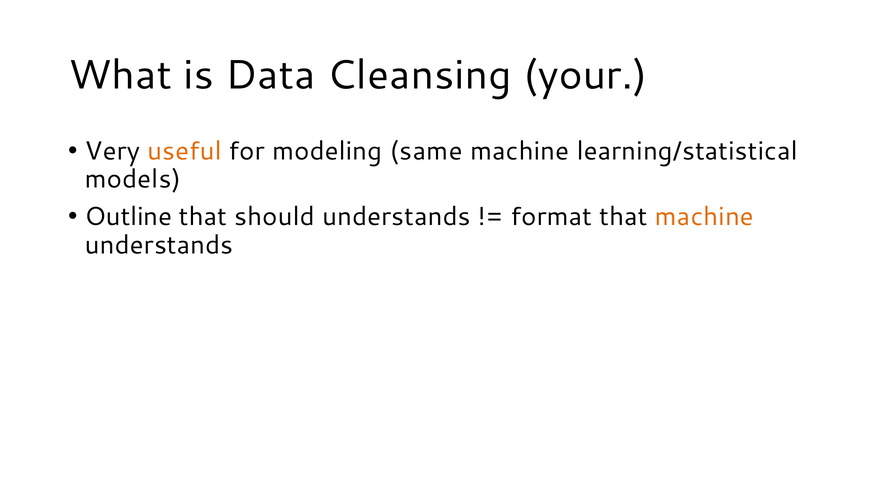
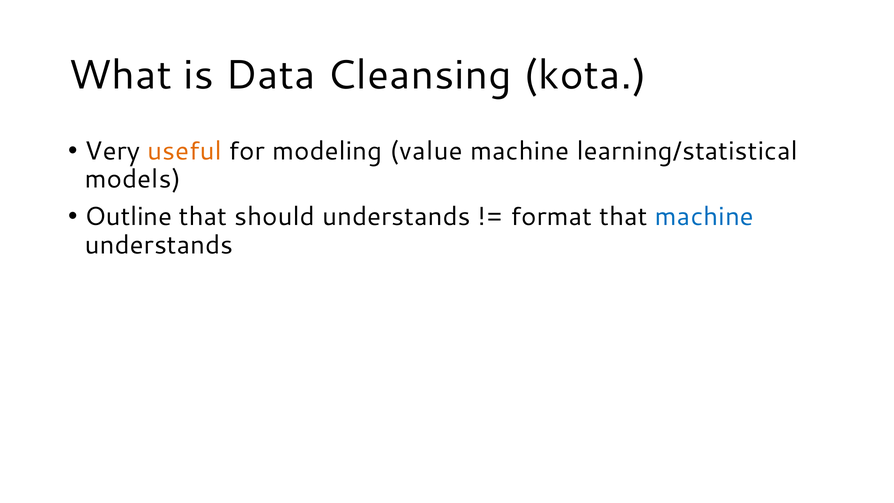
your: your -> kota (585, 75)
same: same -> value (426, 151)
machine colour: orange -> blue (704, 217)
